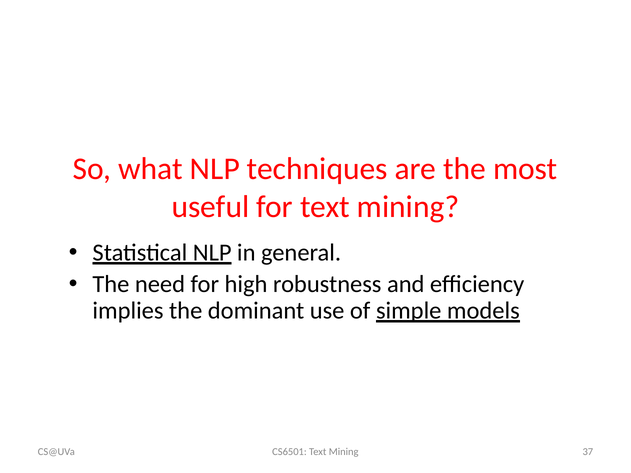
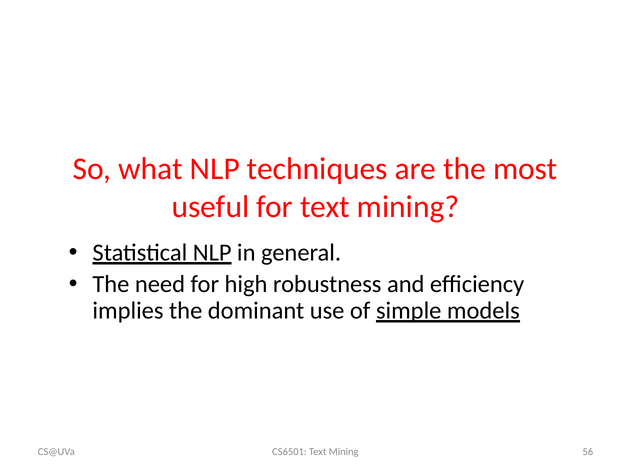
37: 37 -> 56 (588, 452)
